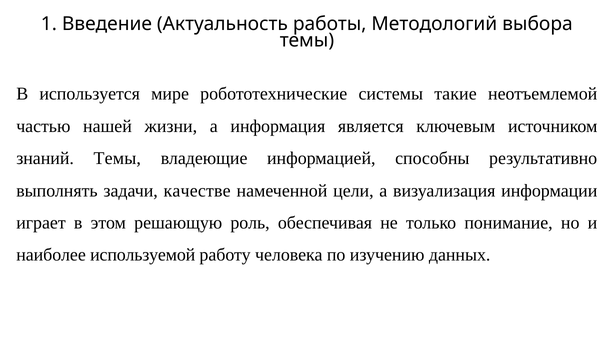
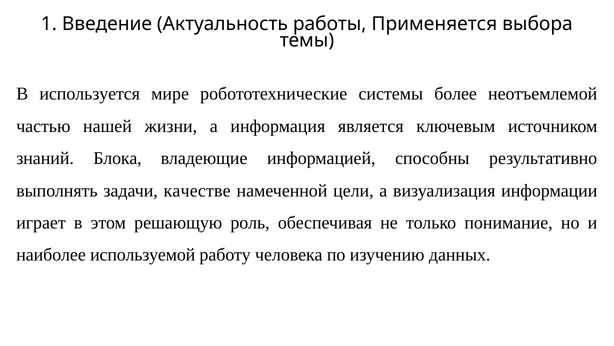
Методологий: Методологий -> Применяется (434, 24)
такие: такие -> более (456, 94)
знаний Темы: Темы -> Блока (117, 158)
